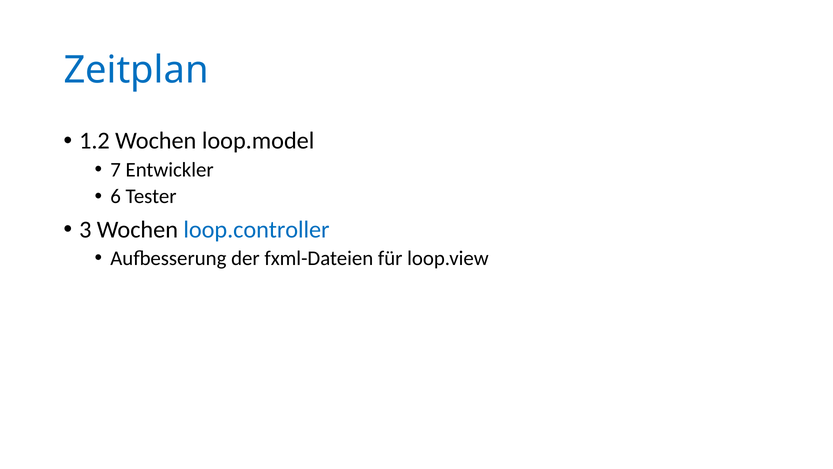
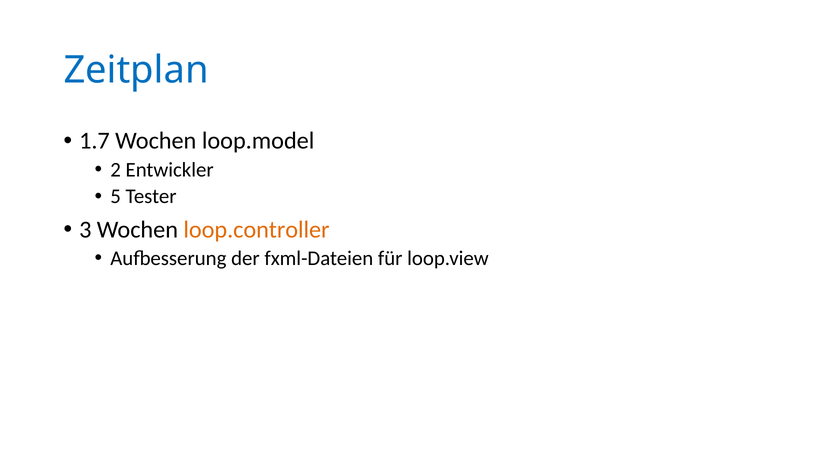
1.2: 1.2 -> 1.7 (94, 141)
7: 7 -> 2 (116, 170)
6: 6 -> 5 (116, 196)
loop.controller colour: blue -> orange (256, 229)
